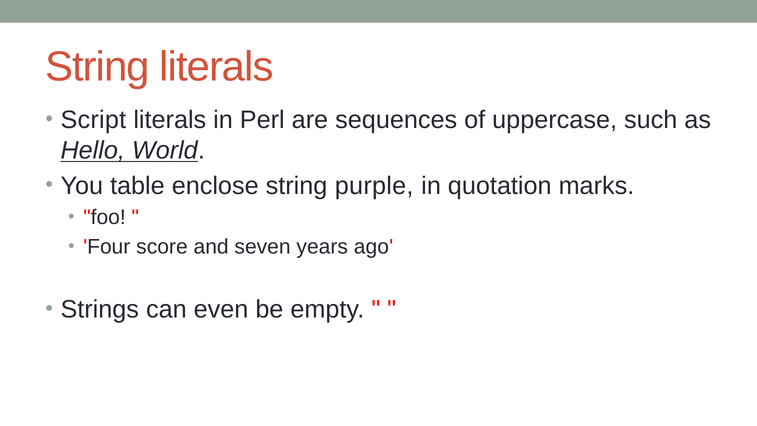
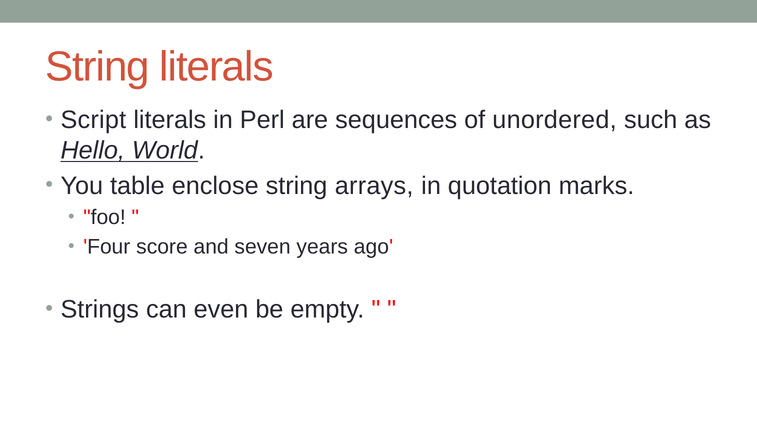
uppercase: uppercase -> unordered (554, 120)
purple: purple -> arrays (374, 186)
